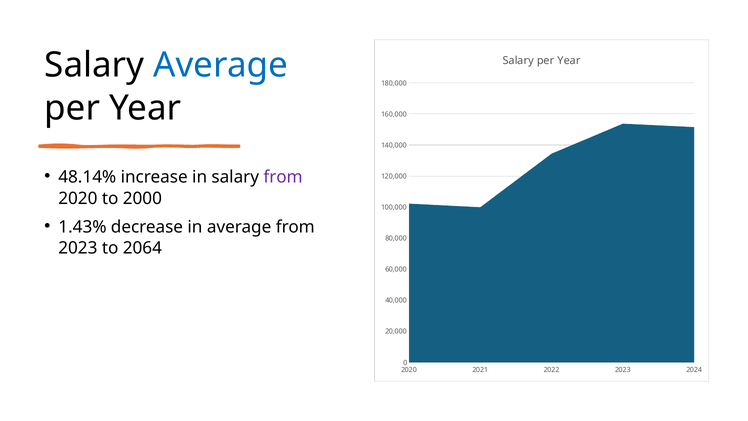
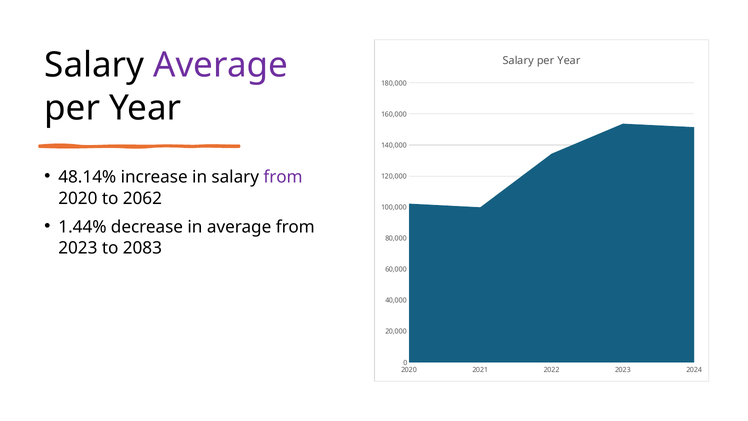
Average colour: blue -> purple (221, 65)
2000: 2000 -> 2062 (142, 198)
1.43%: 1.43% -> 1.44% (82, 227)
2064: 2064 -> 2083 (142, 248)
